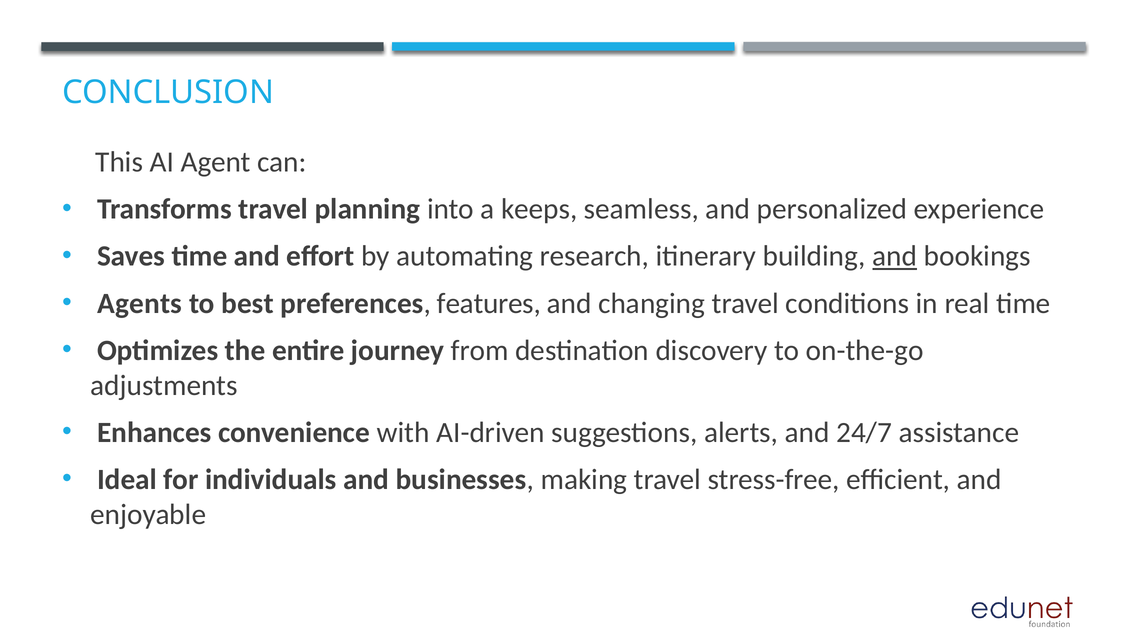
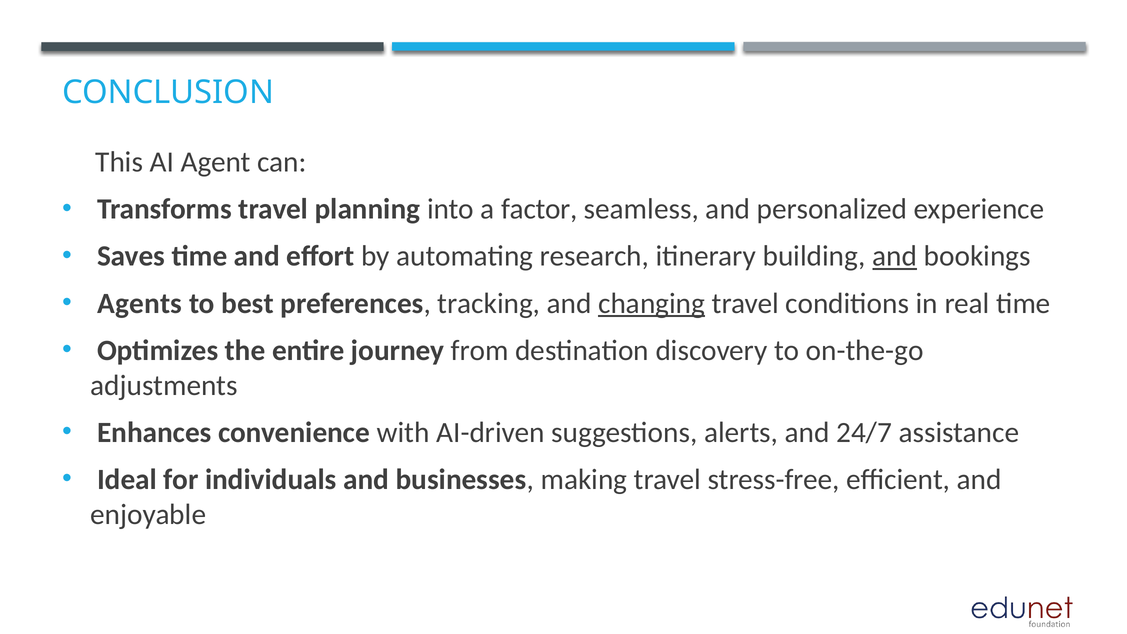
keeps: keeps -> factor (539, 209)
features: features -> tracking (489, 303)
changing underline: none -> present (652, 303)
